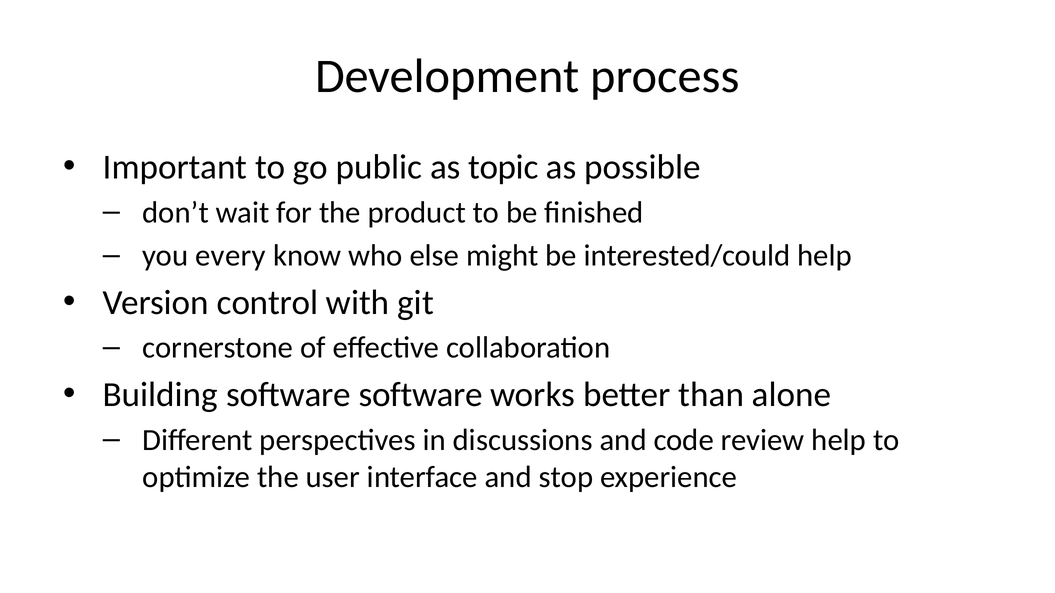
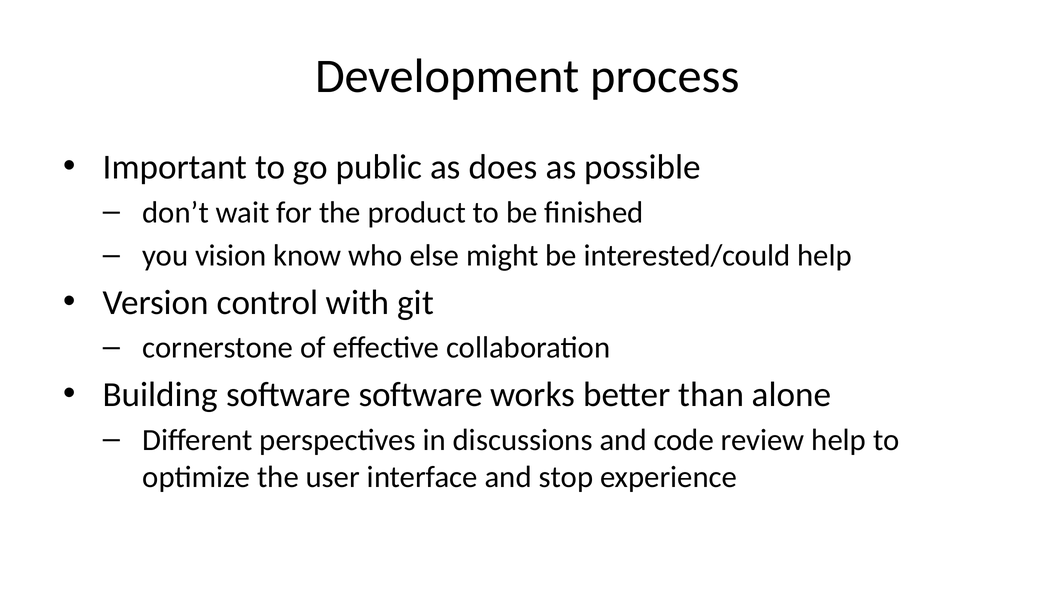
topic: topic -> does (503, 167)
every: every -> vision (231, 256)
